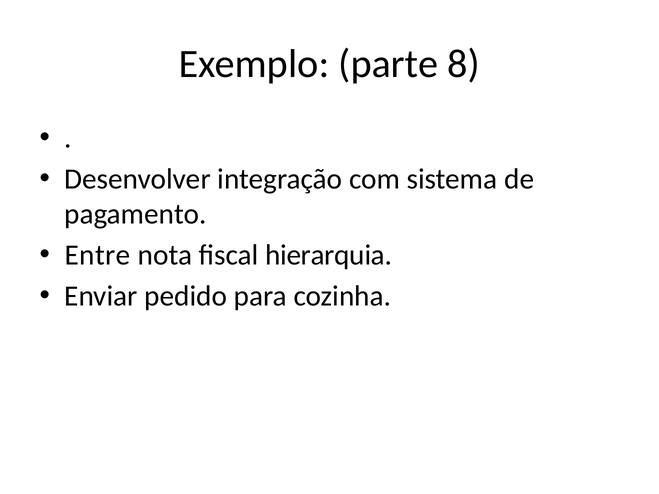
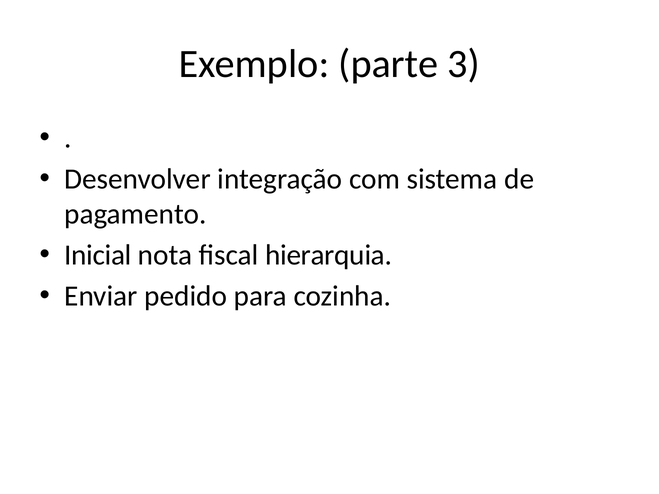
8: 8 -> 3 (463, 64)
Entre: Entre -> Inicial (98, 255)
